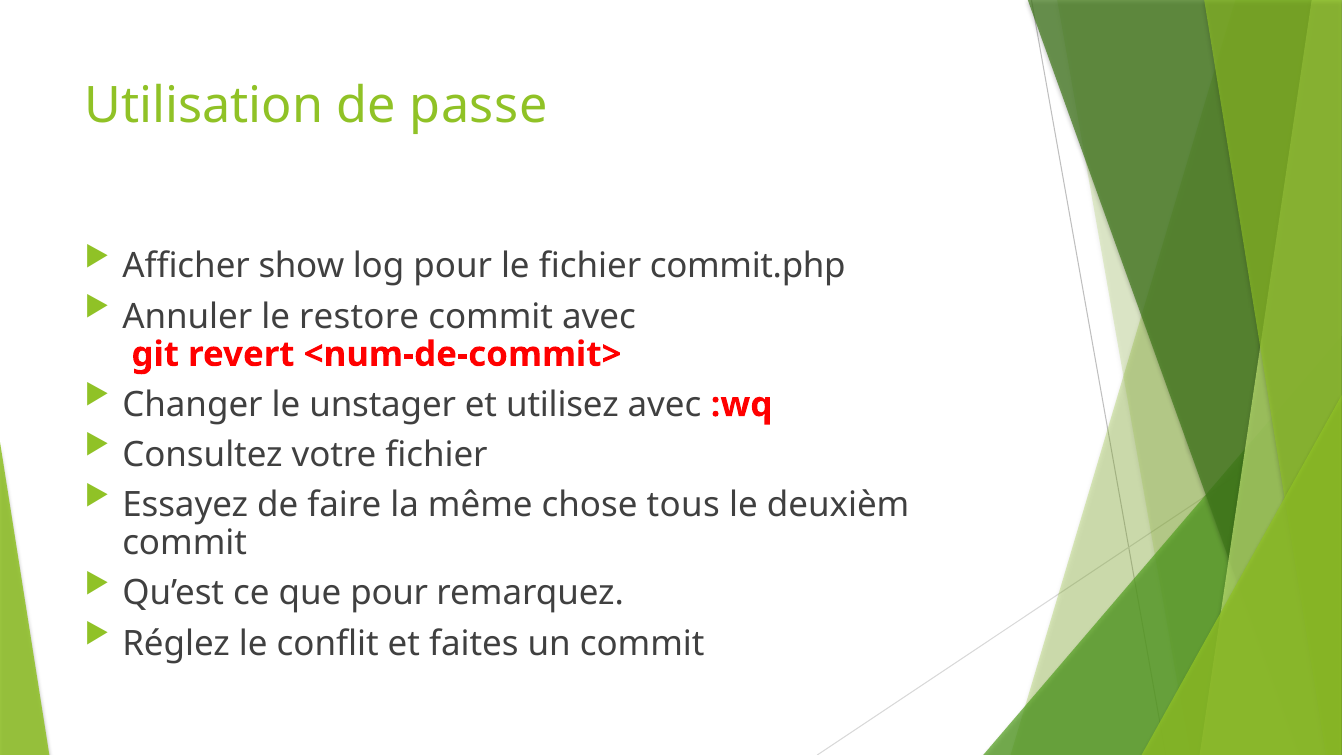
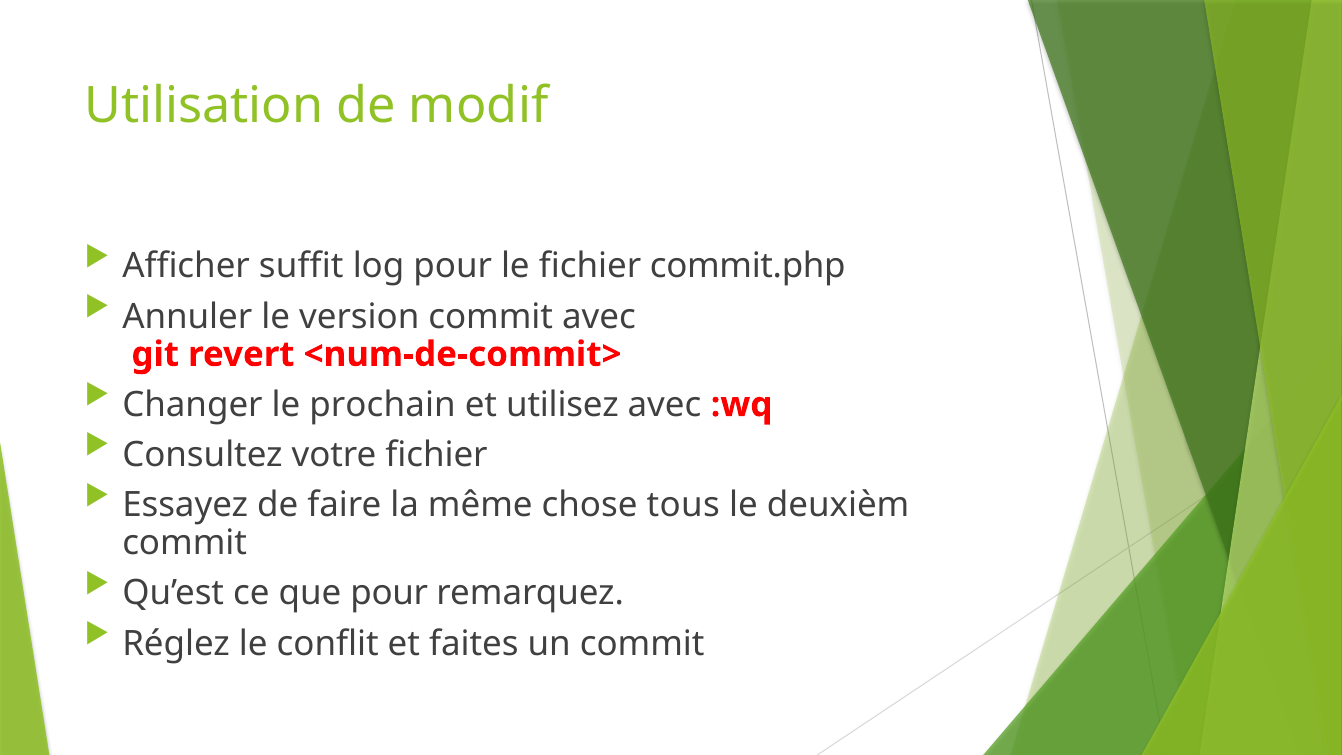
passe: passe -> modif (479, 106)
show: show -> suffit (301, 266)
restore: restore -> version (359, 317)
unstager: unstager -> prochain (383, 405)
